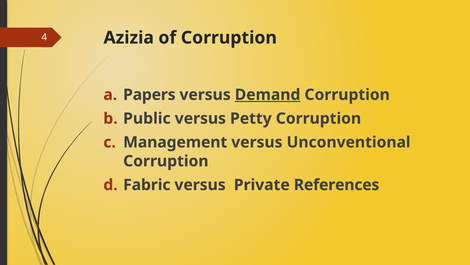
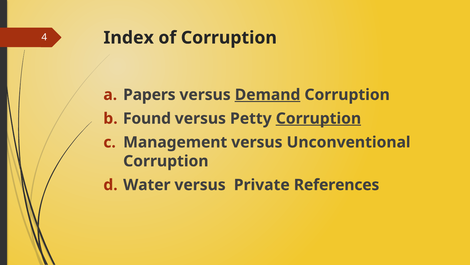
Azizia: Azizia -> Index (129, 38)
Public: Public -> Found (147, 118)
Corruption underline: none -> present (318, 118)
Fabric: Fabric -> Water (147, 184)
